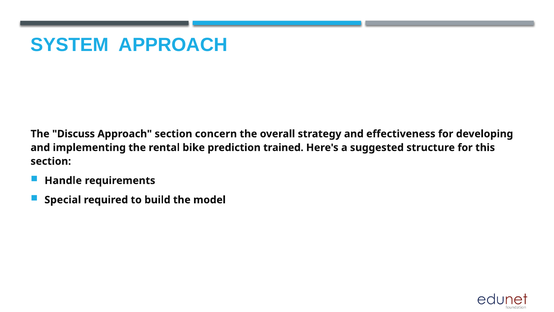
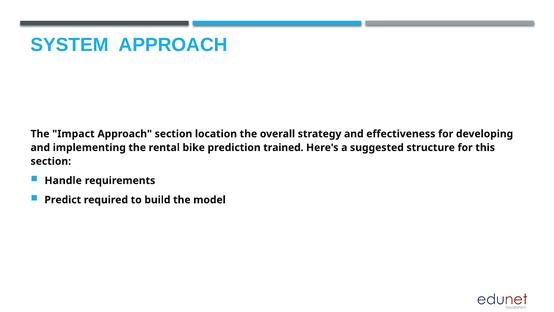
Discuss: Discuss -> Impact (73, 134)
concern: concern -> location (216, 134)
Special: Special -> Predict (63, 200)
